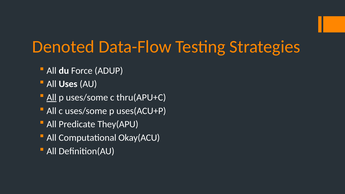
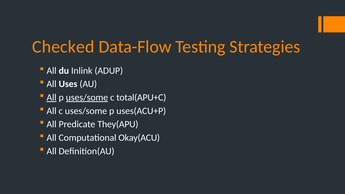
Denoted: Denoted -> Checked (63, 47)
Force: Force -> Inlink (82, 71)
uses/some underline: none -> present (87, 98)
thru(APU+C: thru(APU+C -> total(APU+C (141, 98)
